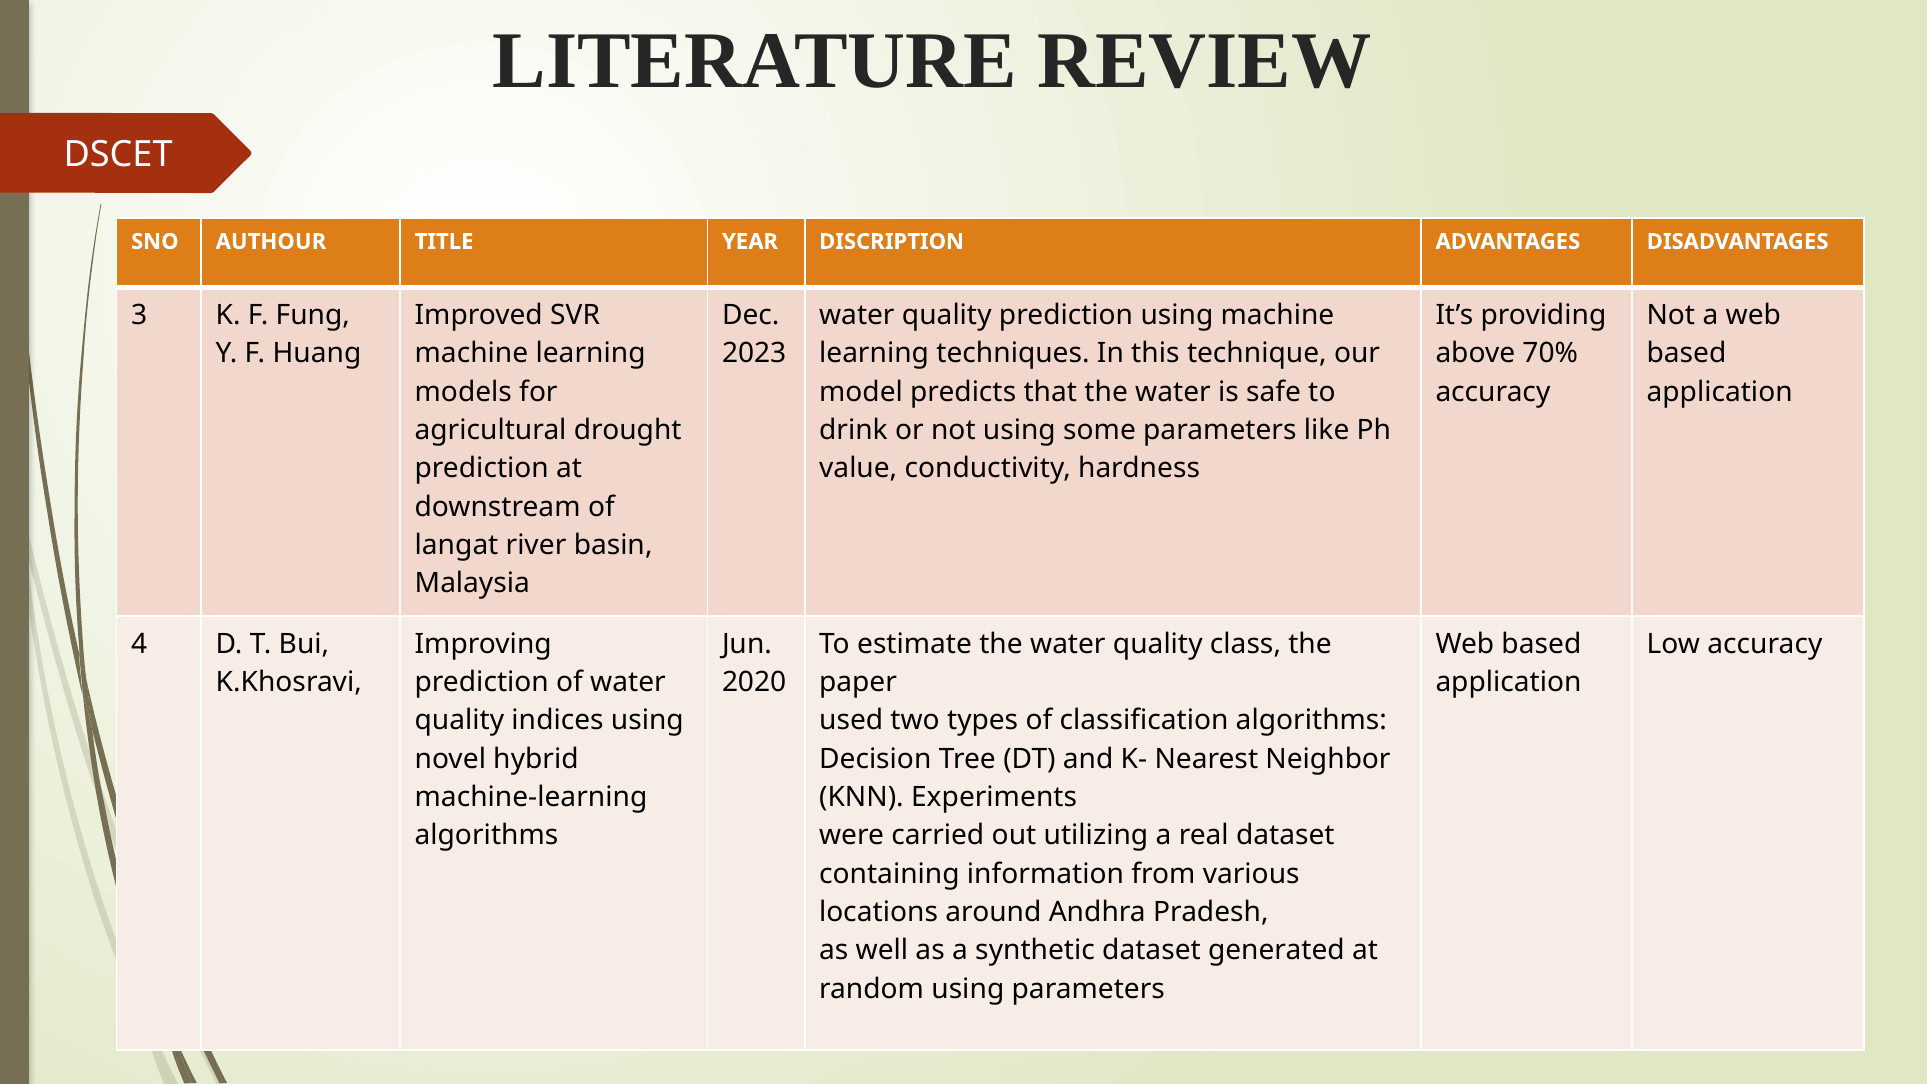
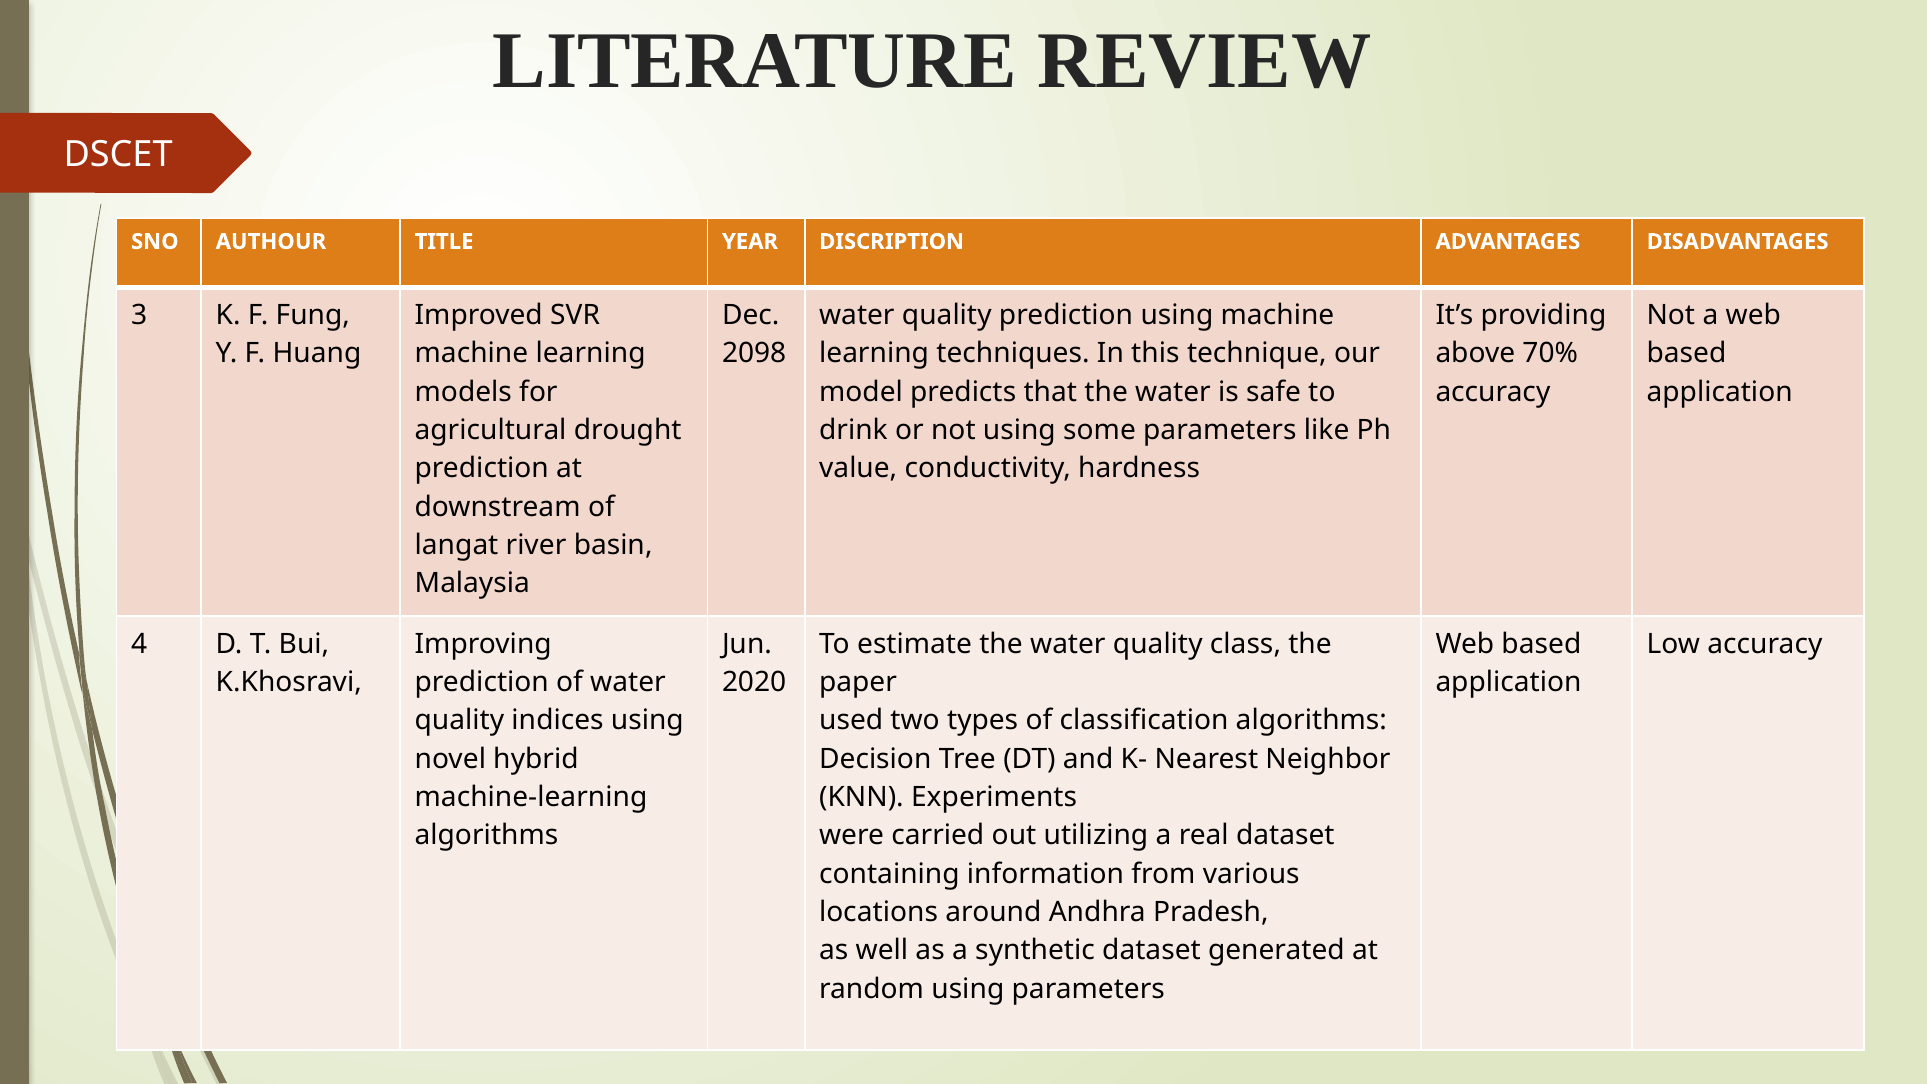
2023: 2023 -> 2098 (754, 354)
